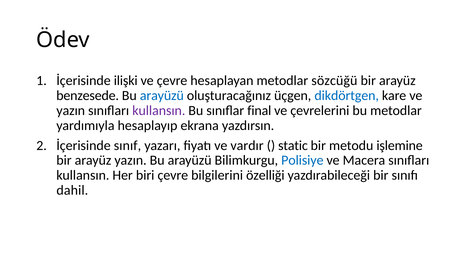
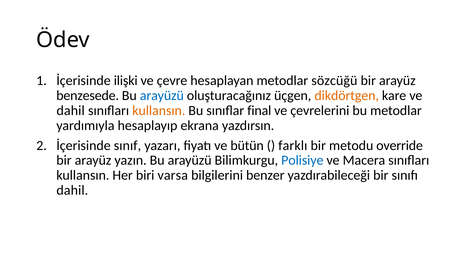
dikdörtgen colour: blue -> orange (347, 95)
yazın: yazın -> dahil (71, 110)
kullansın colour: purple -> orange (159, 110)
vardır: vardır -> bütün (247, 145)
static: static -> farklı (293, 145)
işlemine: işlemine -> override (400, 145)
biri çevre: çevre -> varsa (173, 175)
özelliği: özelliği -> benzer (265, 175)
